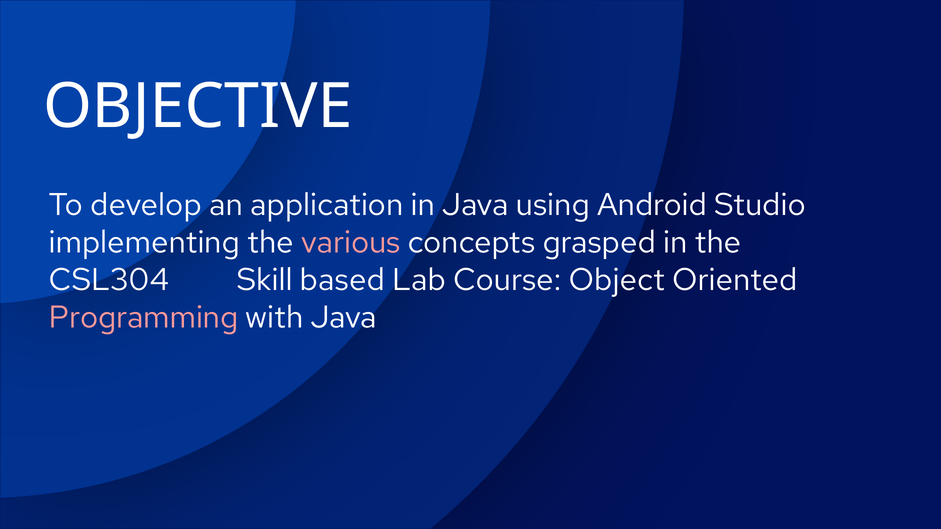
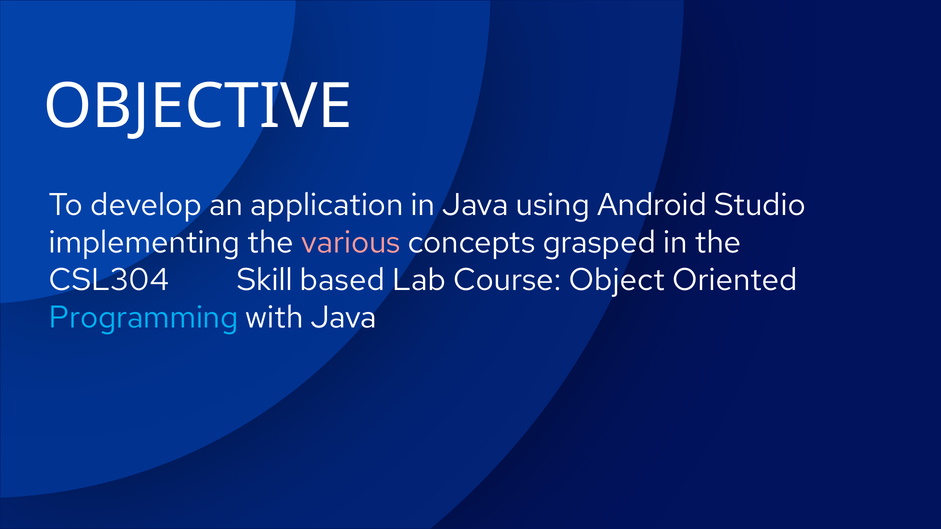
Programming colour: pink -> light blue (144, 318)
